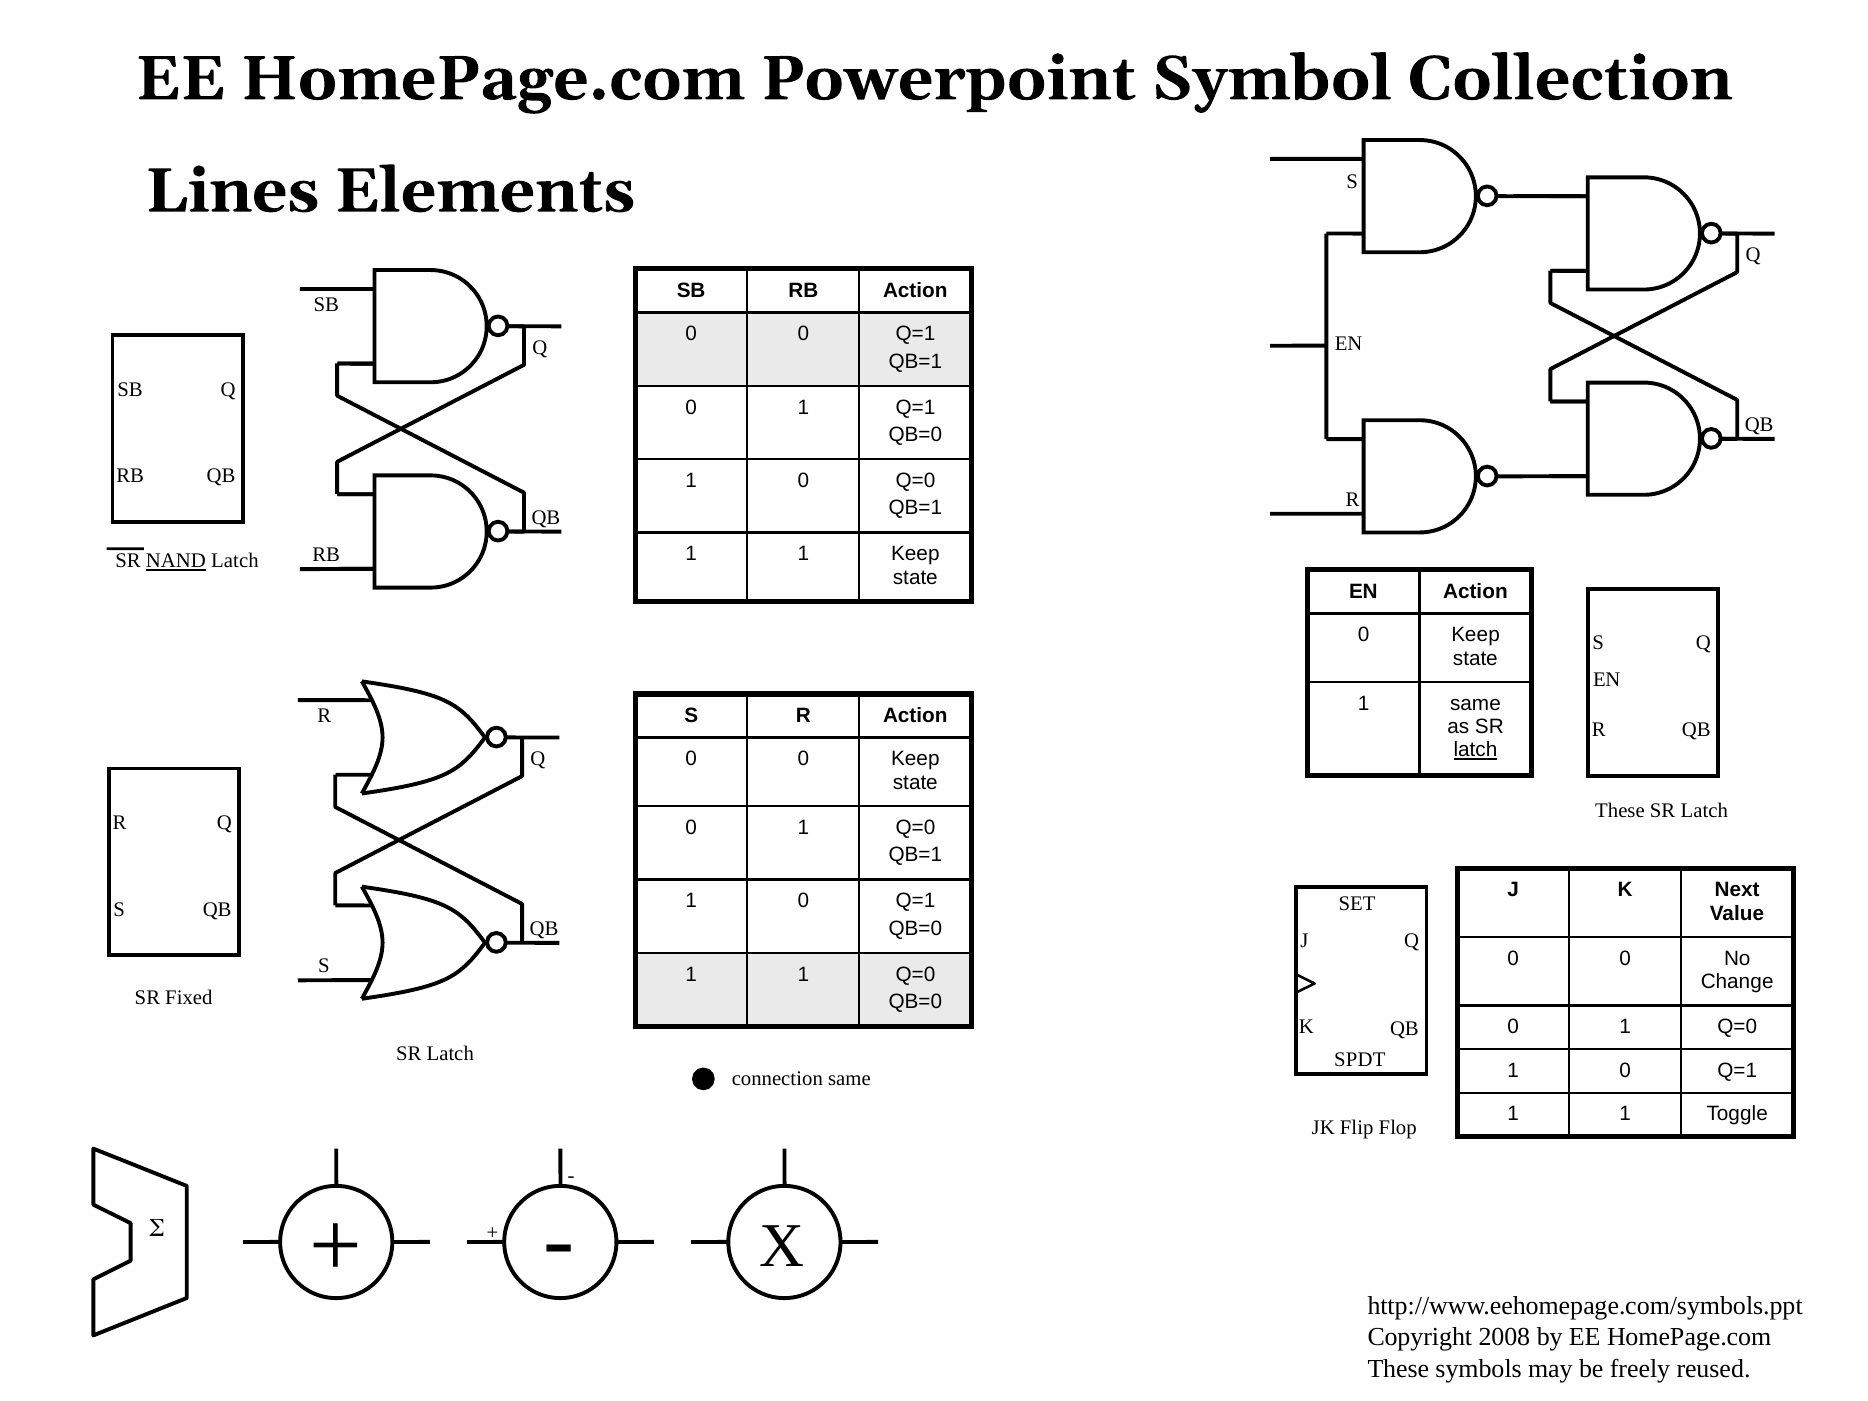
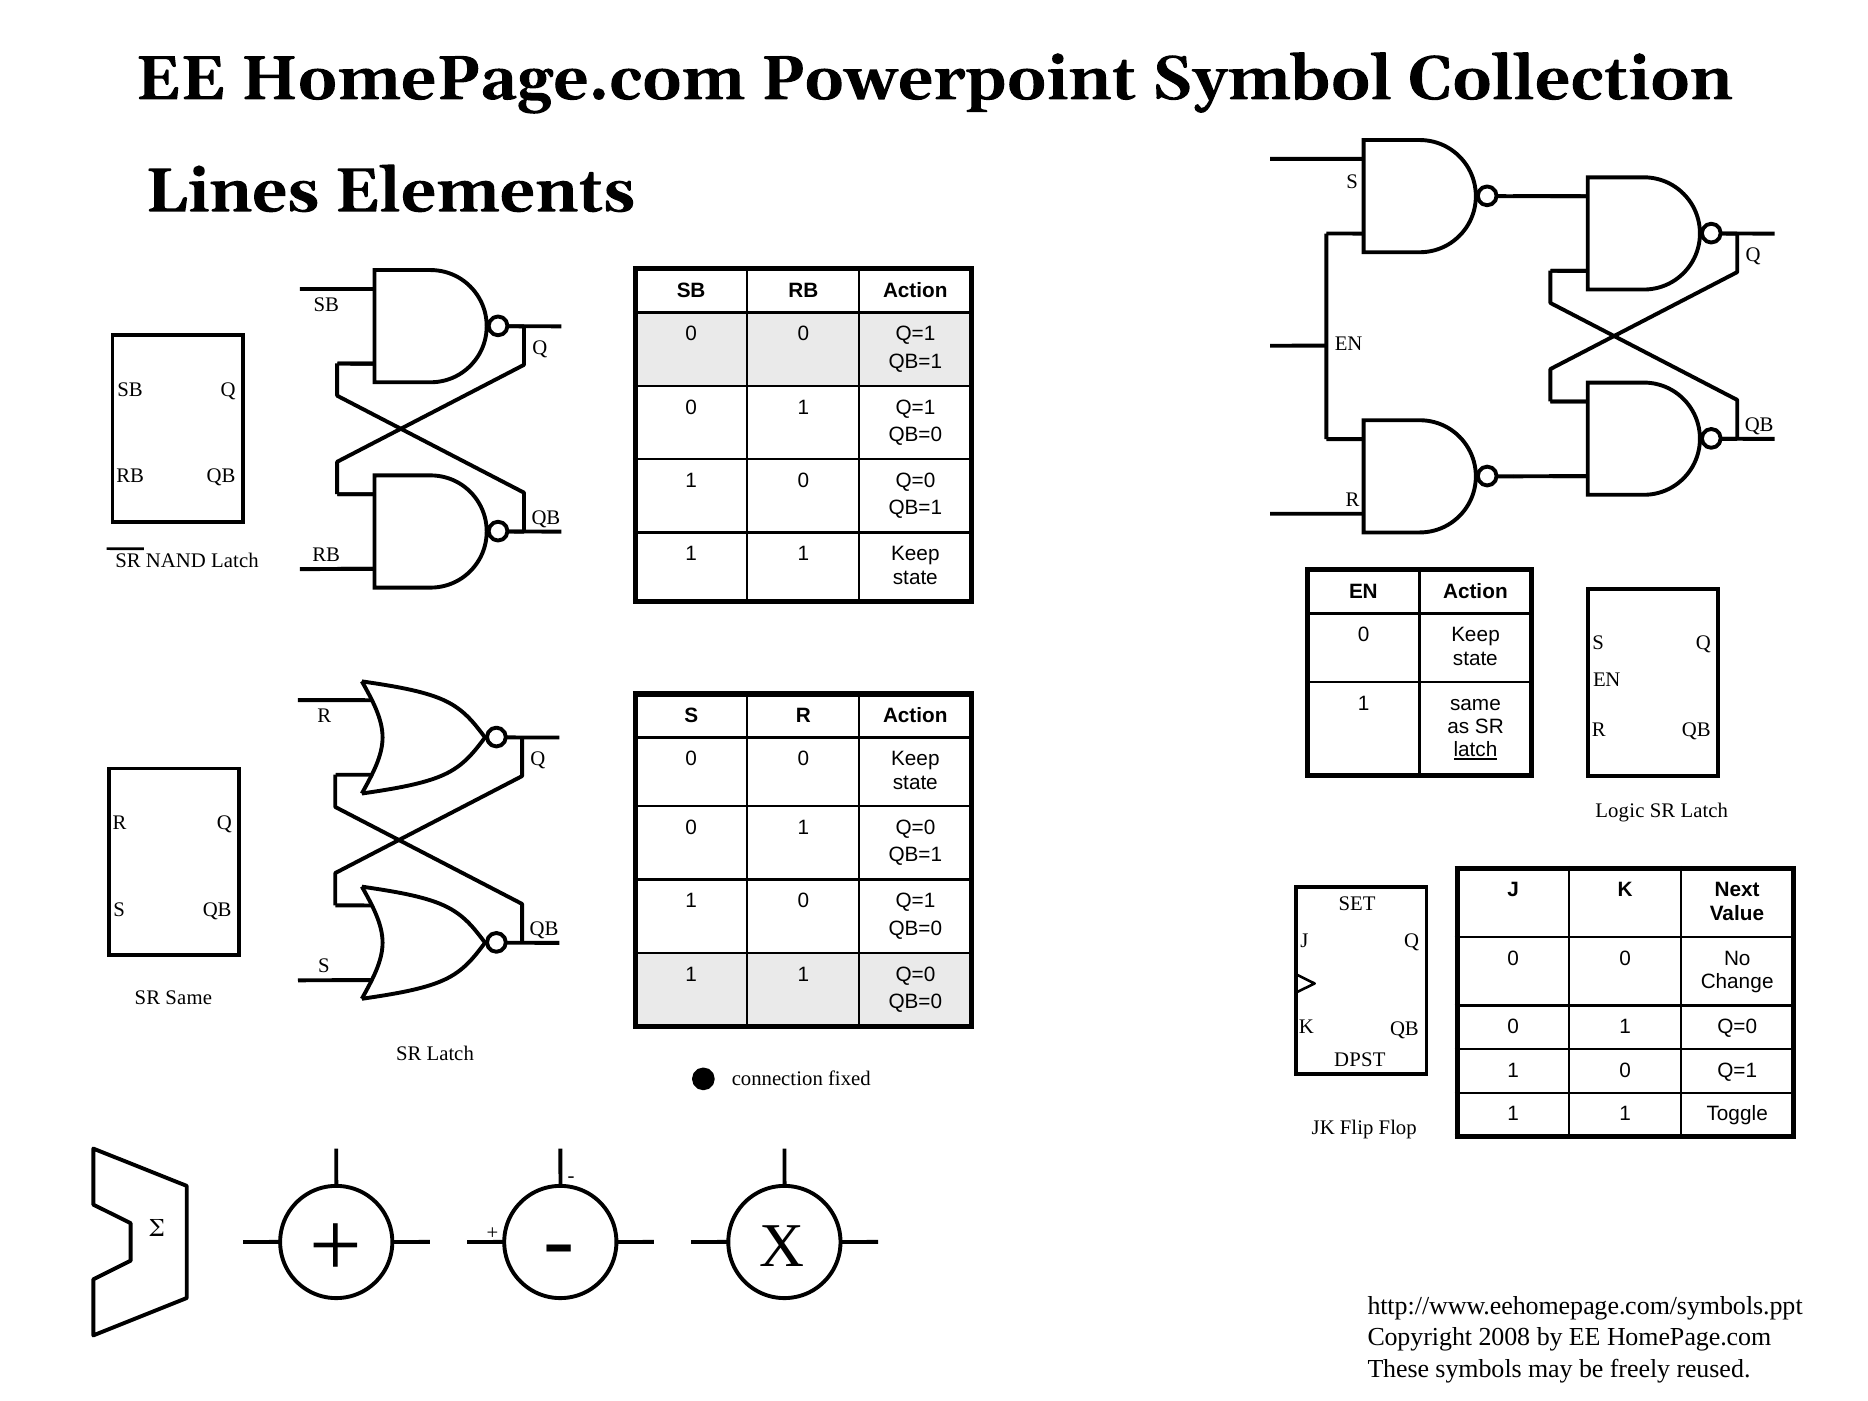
NAND underline: present -> none (176, 561)
These: These -> Logic (1620, 811)
SR Fixed: Fixed -> Same (189, 997)
SPDT: SPDT -> DPST (1360, 1060)
connection same: same -> fixed (849, 1078)
